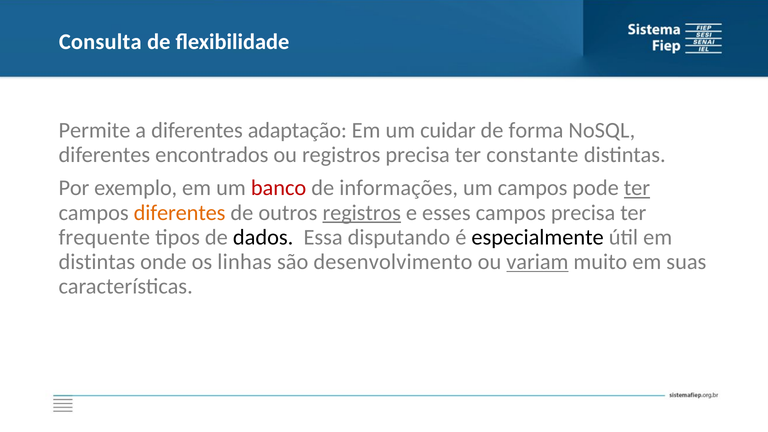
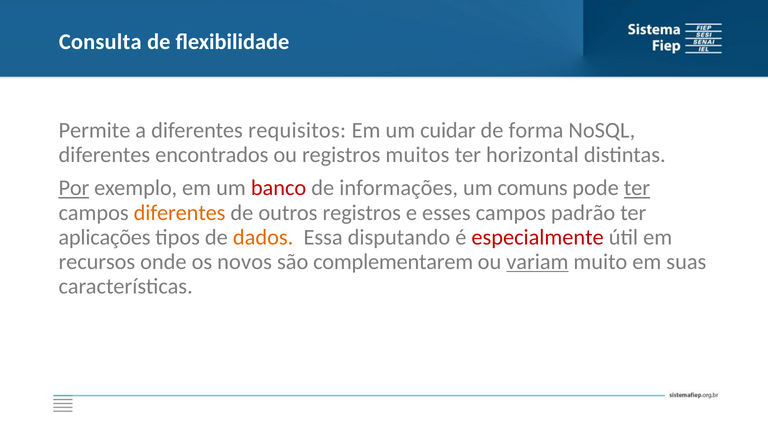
adaptação: adaptação -> requisitos (297, 130)
registros precisa: precisa -> muitos (417, 155)
constante: constante -> horizontal (532, 155)
Por underline: none -> present (74, 188)
um campos: campos -> comuns (533, 188)
registros underline: present -> none (362, 213)
campos precisa: precisa -> padrão (583, 213)
frequente: frequente -> aplicações (104, 237)
dados colour: black -> orange (263, 237)
especialmente colour: black -> red (538, 237)
distintas: distintas -> recursos (97, 262)
linhas: linhas -> novos (245, 262)
desenvolvimento: desenvolvimento -> complementarem (393, 262)
